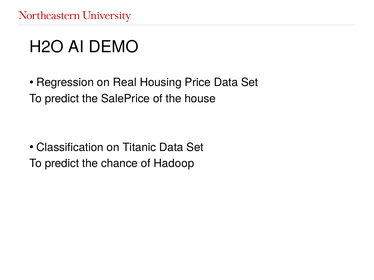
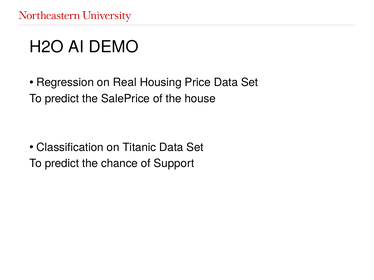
Hadoop: Hadoop -> Support (174, 164)
